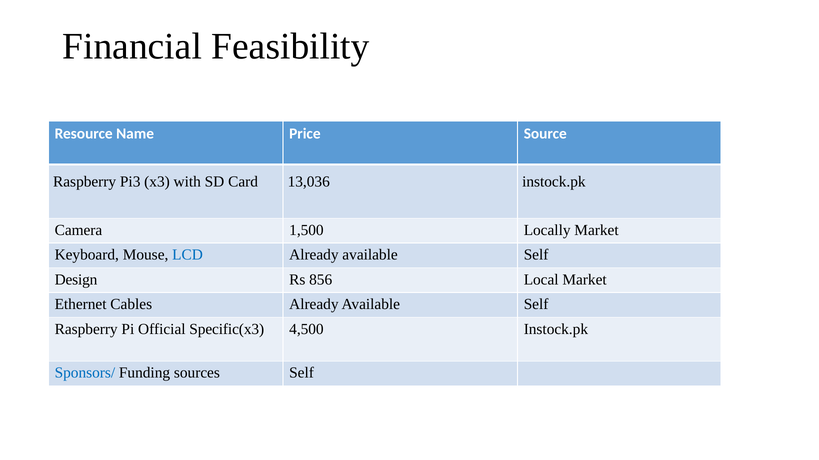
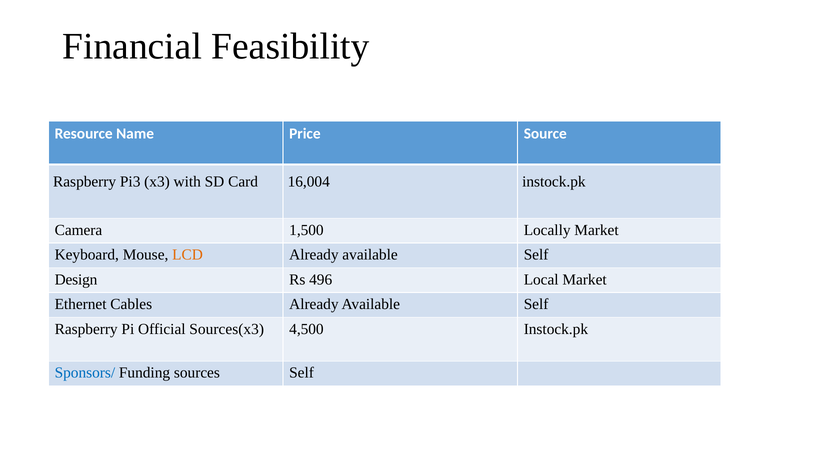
13,036: 13,036 -> 16,004 (309, 182)
LCD colour: blue -> orange (188, 255)
856: 856 -> 496 (321, 280)
Specific(x3: Specific(x3 -> Sources(x3 (227, 330)
